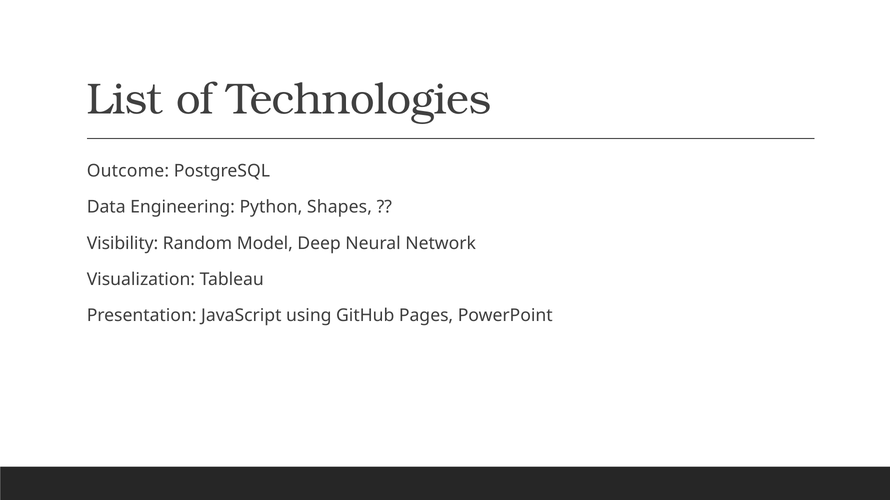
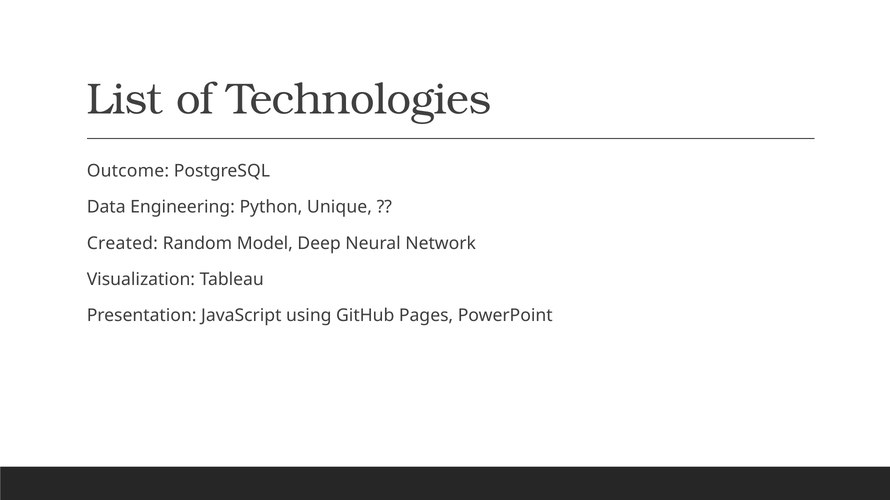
Shapes: Shapes -> Unique (340, 207)
Visibility: Visibility -> Created (122, 244)
